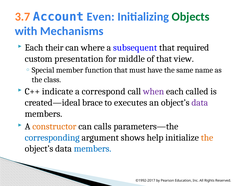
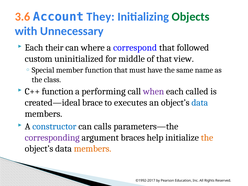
3.7: 3.7 -> 3.6 (23, 17)
Even: Even -> They (101, 17)
Mechanisms: Mechanisms -> Unnecessary (72, 31)
subsequent: subsequent -> correspond (135, 48)
required: required -> followed (193, 48)
presentation: presentation -> uninitialized (79, 59)
C++ indicate: indicate -> function (58, 91)
correspond: correspond -> performing (104, 91)
data colour: purple -> blue (200, 103)
constructor colour: orange -> blue (54, 126)
corresponding colour: blue -> purple (52, 138)
shows: shows -> braces (133, 138)
members colour: blue -> orange (93, 149)
